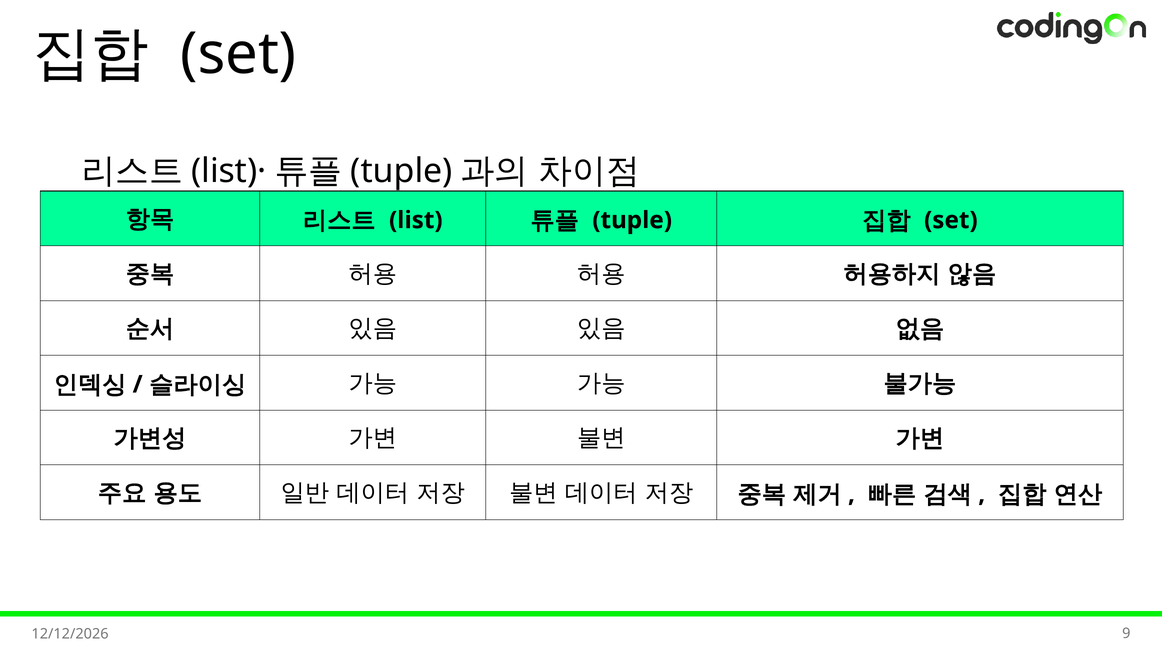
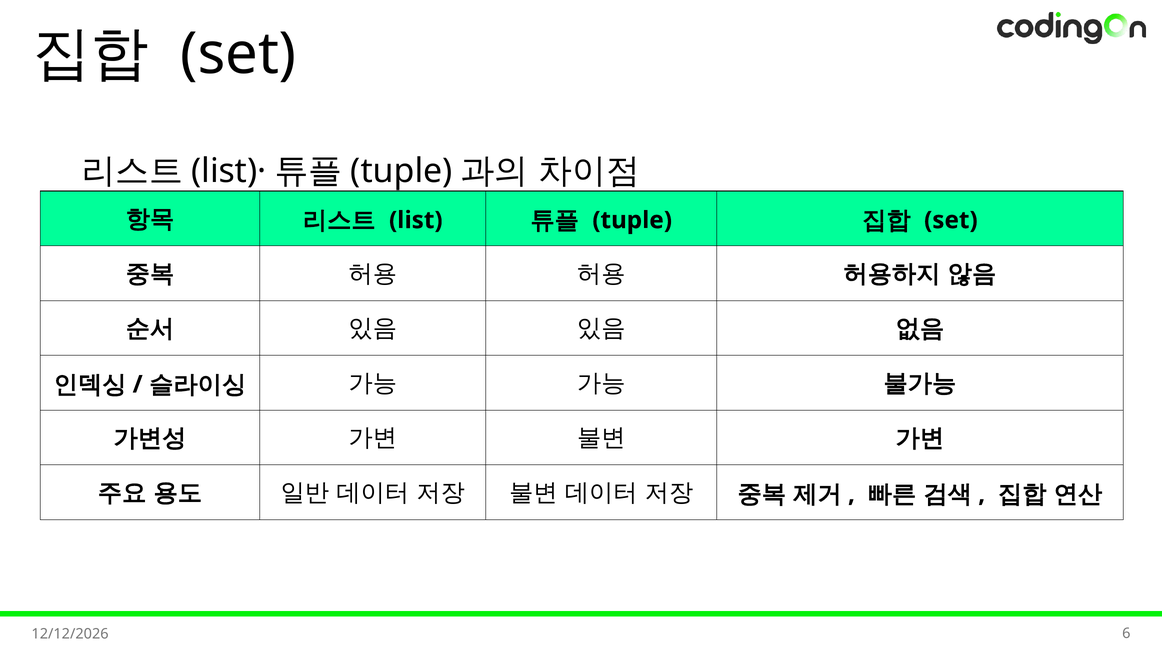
9: 9 -> 6 (1126, 633)
